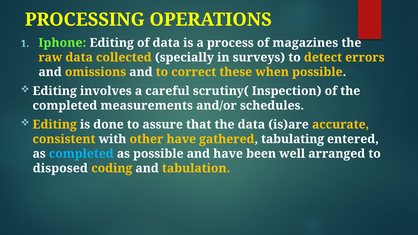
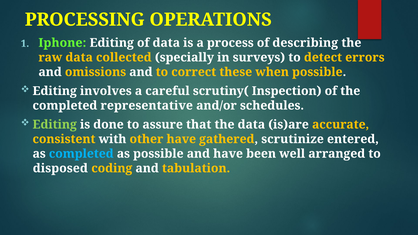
magazines: magazines -> describing (305, 43)
measurements: measurements -> representative (147, 106)
Editing colour: yellow -> light green (55, 125)
tabulating: tabulating -> scrutinize (293, 139)
